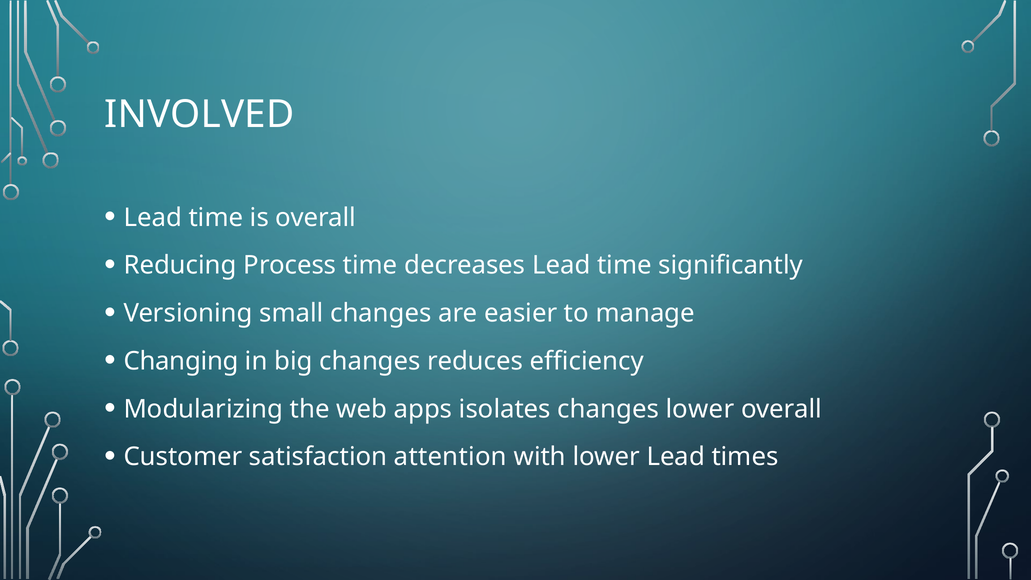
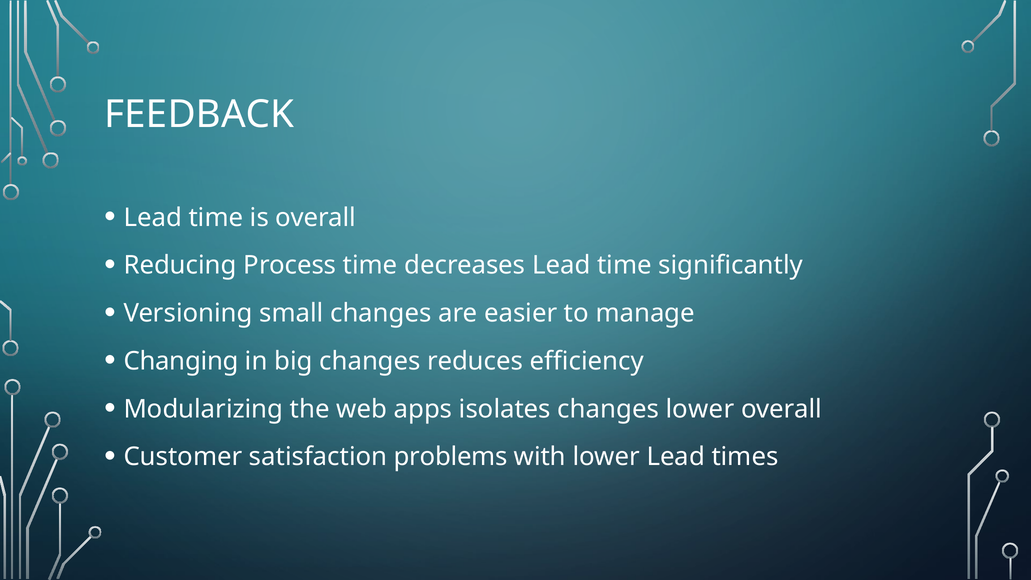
INVOLVED: INVOLVED -> FEEDBACK (199, 115)
attention: attention -> problems (451, 457)
